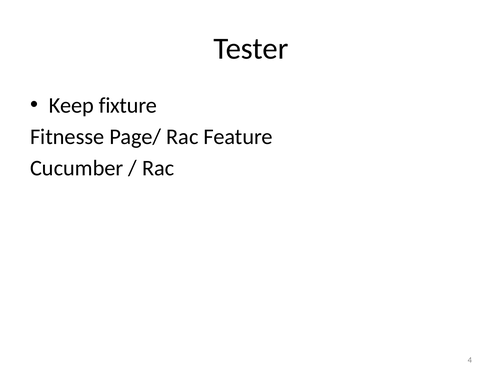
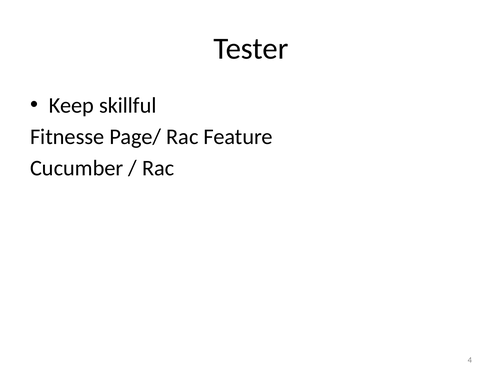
fixture: fixture -> skillful (128, 105)
